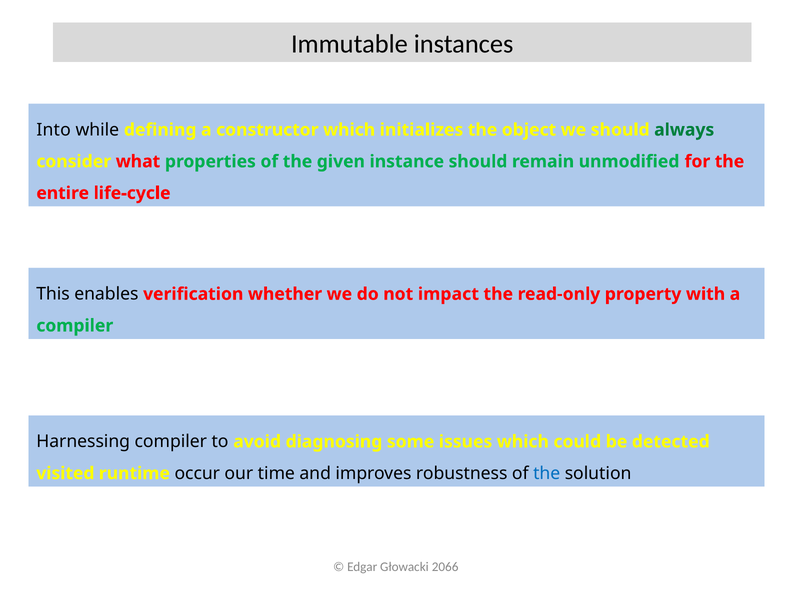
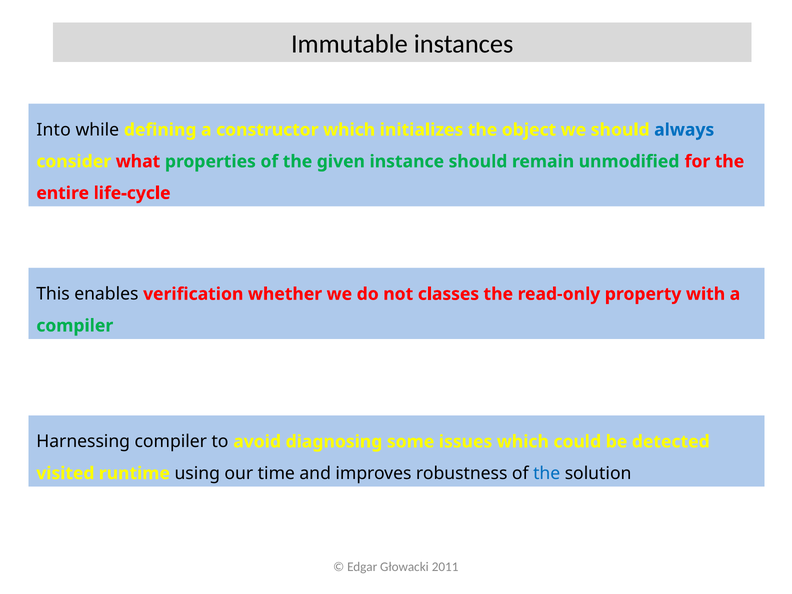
always colour: green -> blue (684, 130)
impact: impact -> classes (448, 294)
occur: occur -> using (197, 473)
2066: 2066 -> 2011 (445, 567)
